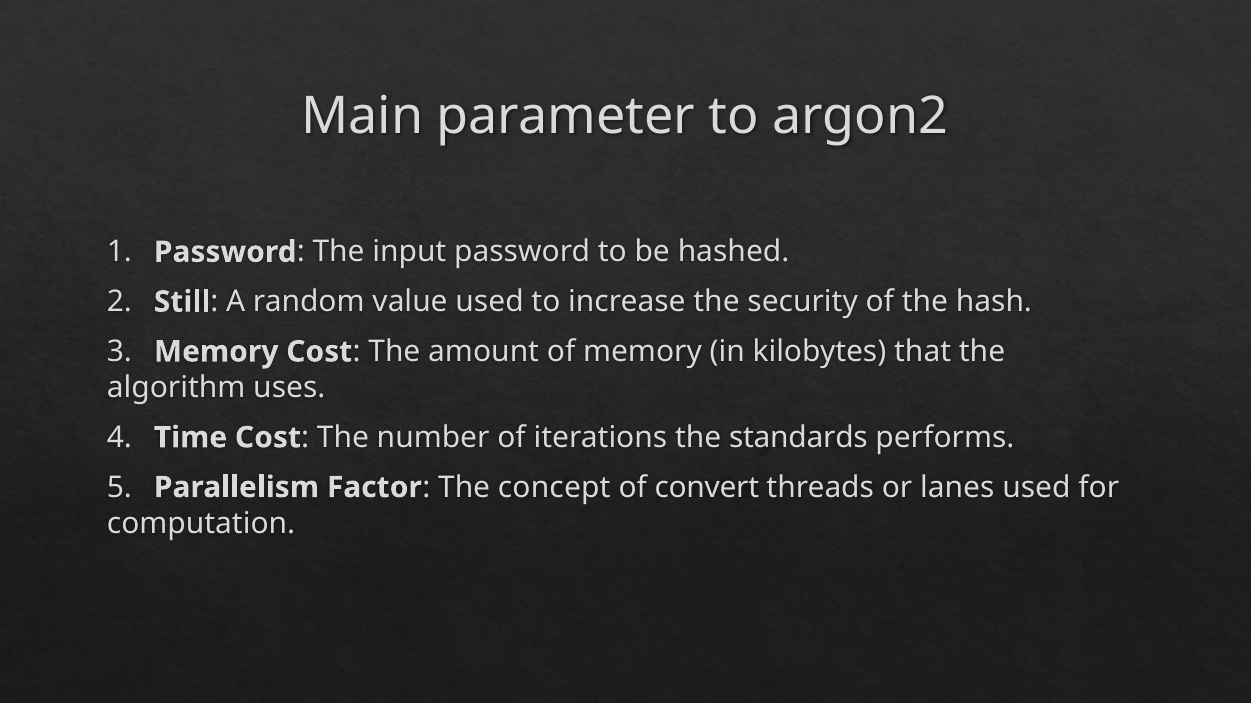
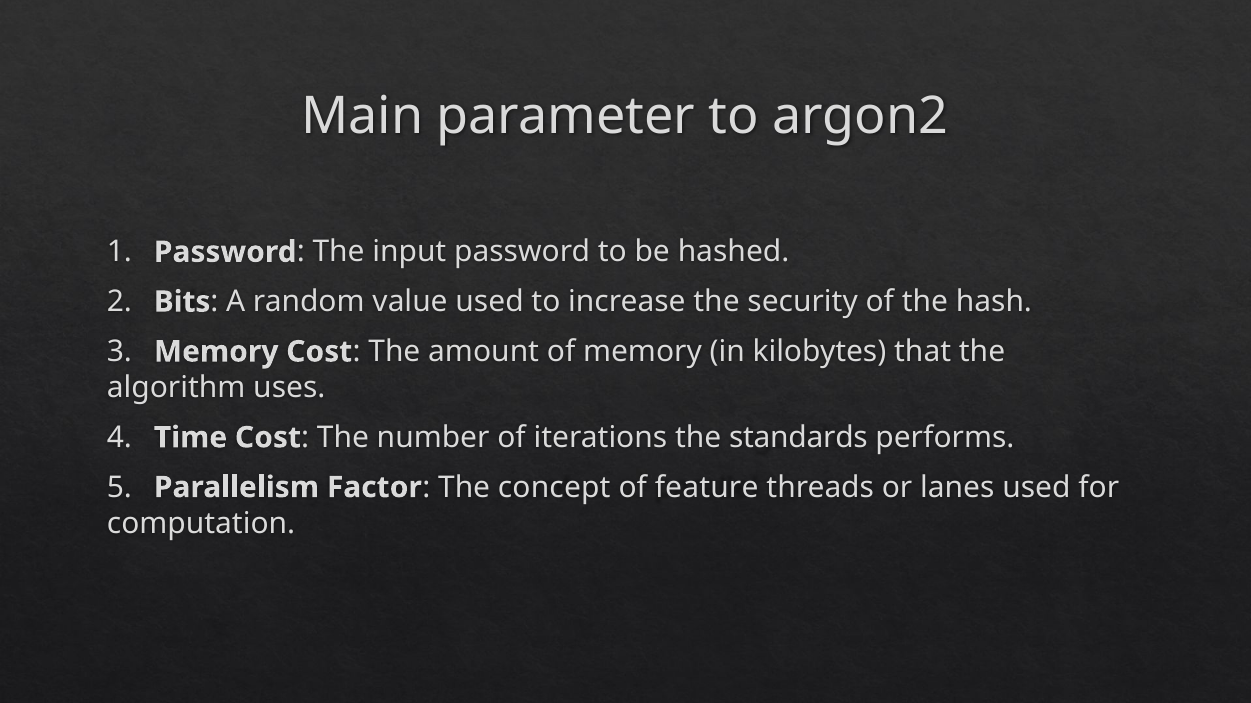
Still: Still -> Bits (182, 302)
convert: convert -> feature (707, 488)
